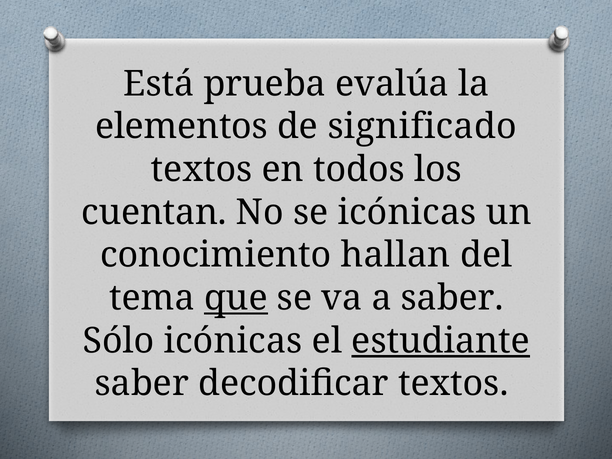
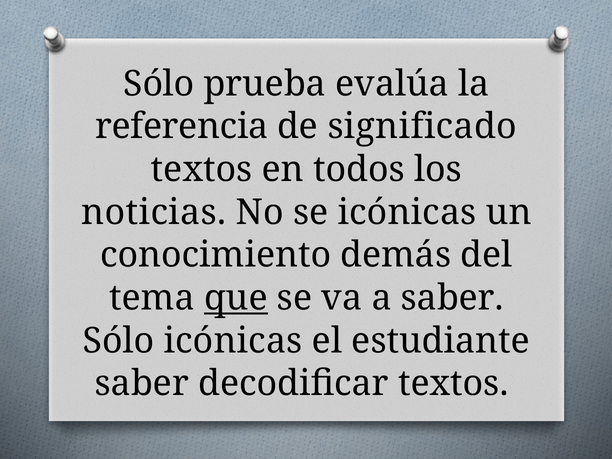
Está: Está -> Sólo (159, 84)
elementos: elementos -> referencia (182, 127)
cuentan: cuentan -> noticias (154, 212)
hallan: hallan -> demás (396, 255)
estudiante underline: present -> none (441, 341)
